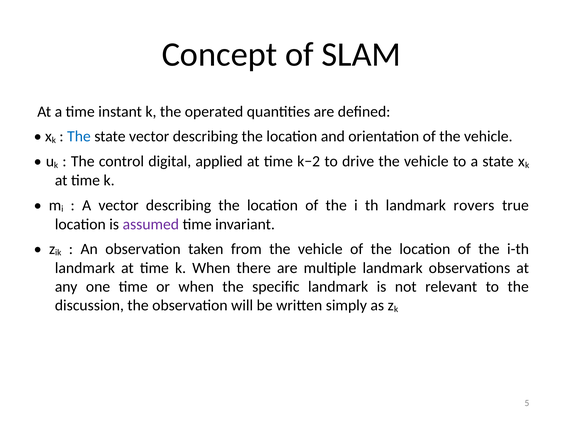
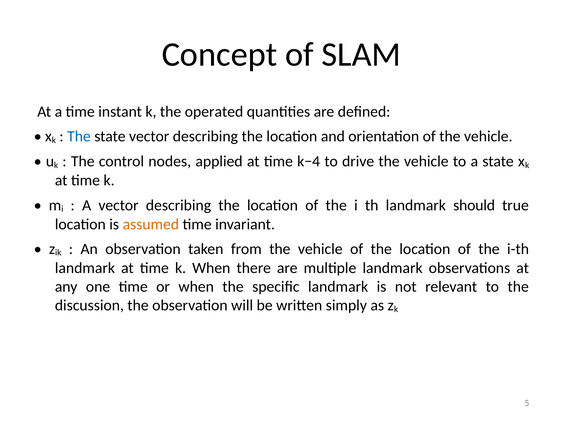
digital: digital -> nodes (170, 162)
k−2: k−2 -> k−4 (309, 162)
rovers: rovers -> should (474, 205)
assumed colour: purple -> orange (151, 224)
